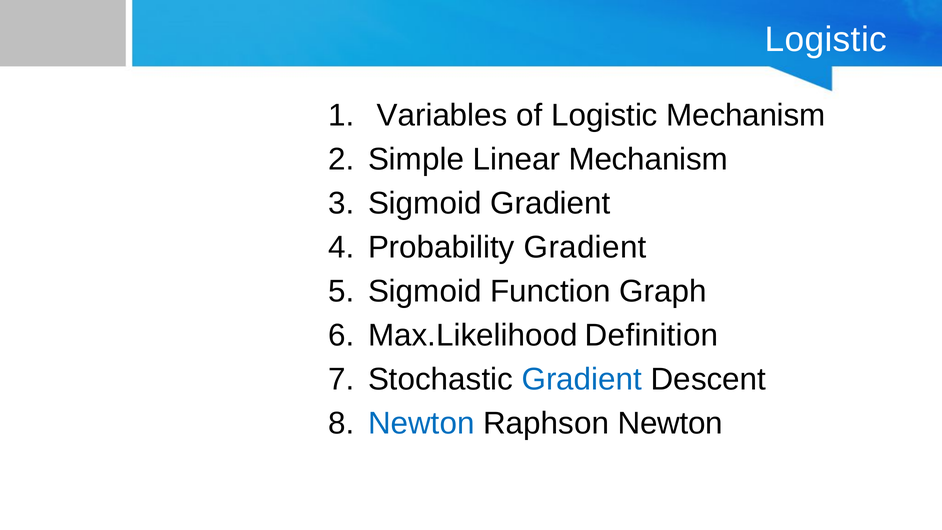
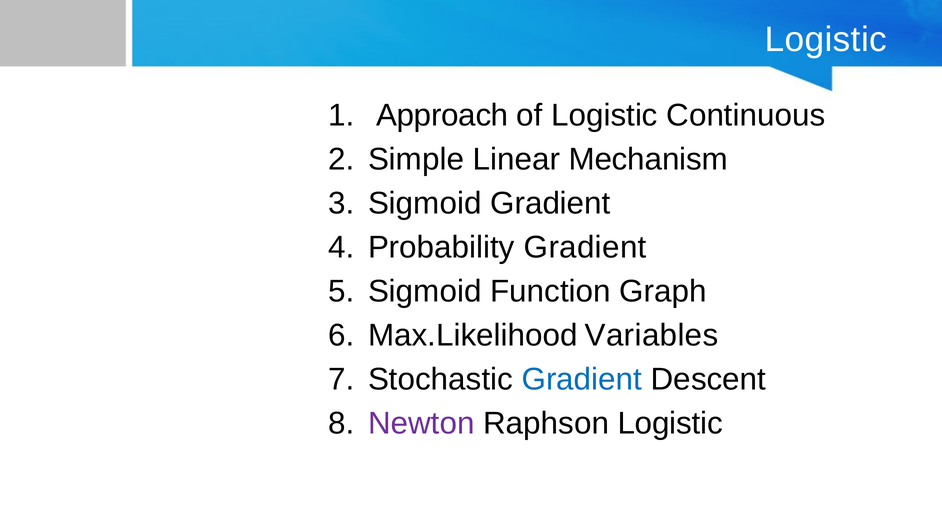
Variables: Variables -> Approach (442, 115)
Logistic Mechanism: Mechanism -> Continuous (746, 115)
Definition: Definition -> Variables (652, 335)
Newton colour: blue -> purple (421, 423)
Raphson Newton: Newton -> Logistic (670, 423)
